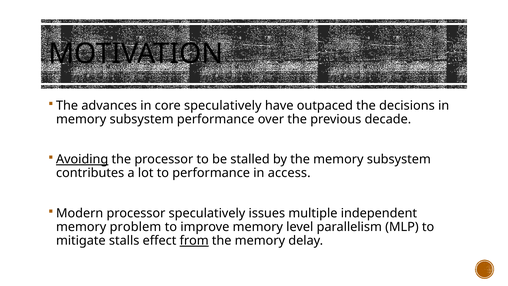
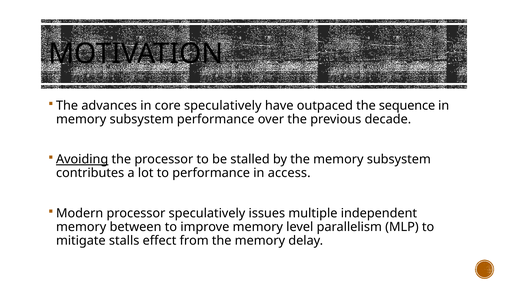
decisions: decisions -> sequence (407, 105)
problem: problem -> between (136, 227)
from underline: present -> none (194, 240)
